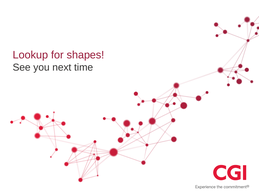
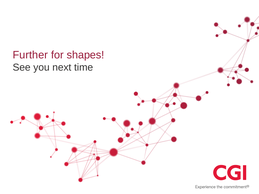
Lookup: Lookup -> Further (30, 55)
